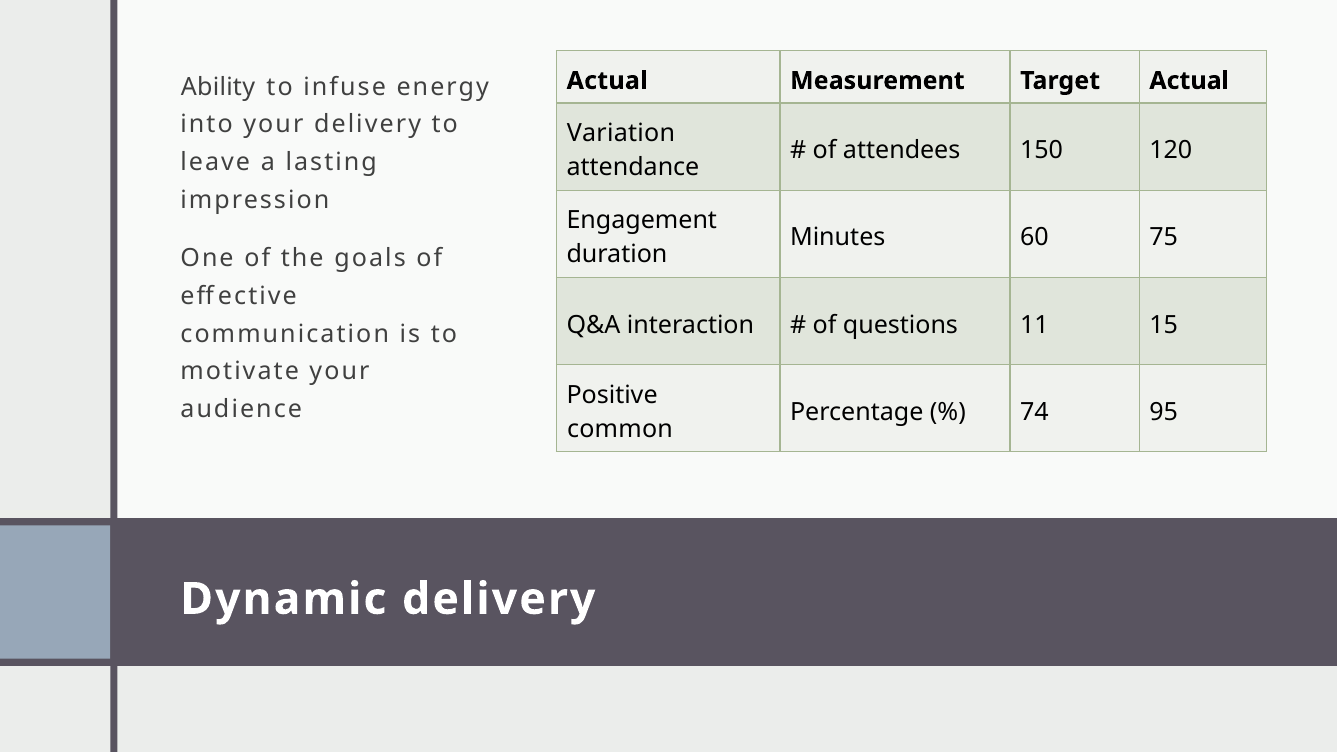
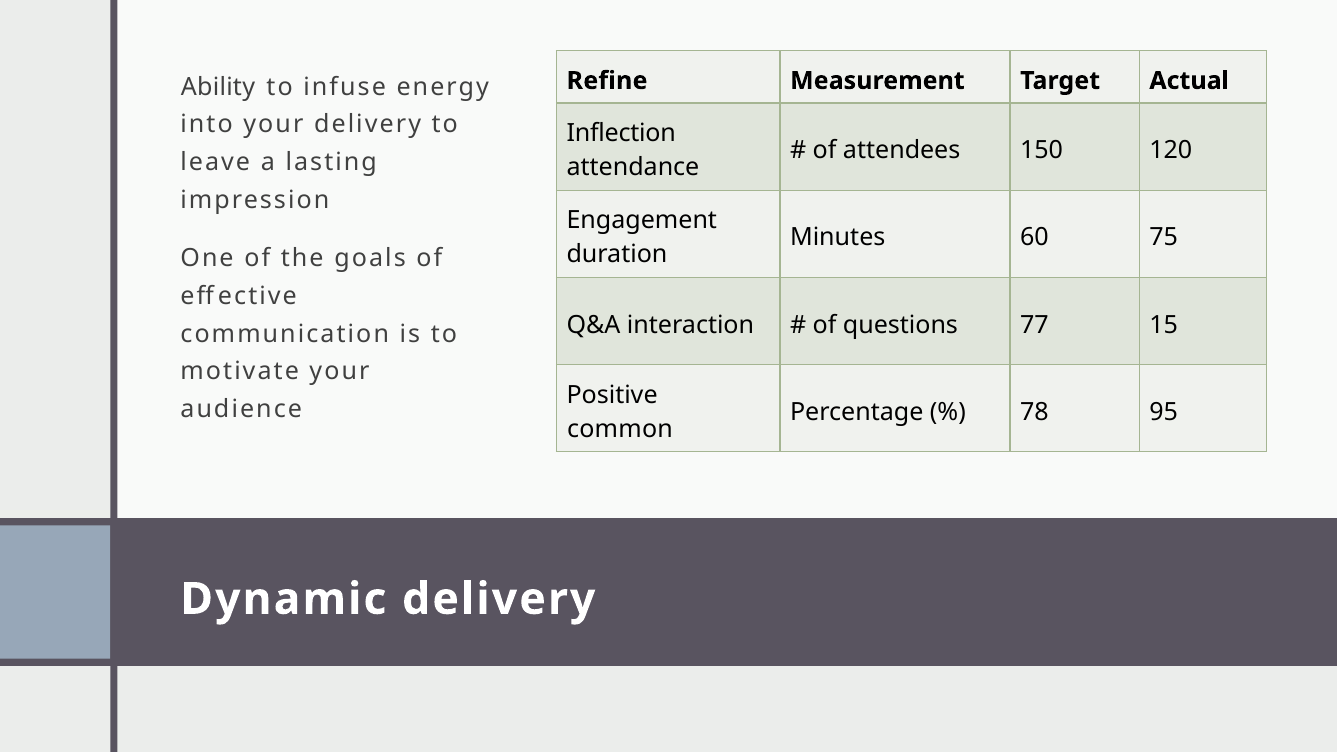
Actual: Actual -> Refine (607, 81)
Variation: Variation -> Inflection (621, 133)
11: 11 -> 77 (1034, 325)
74: 74 -> 78 (1034, 412)
